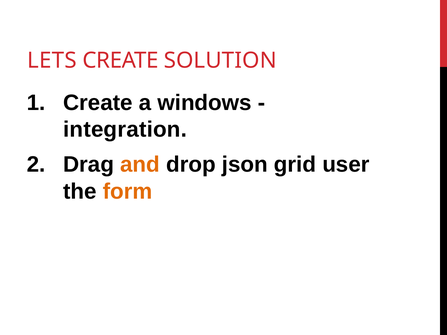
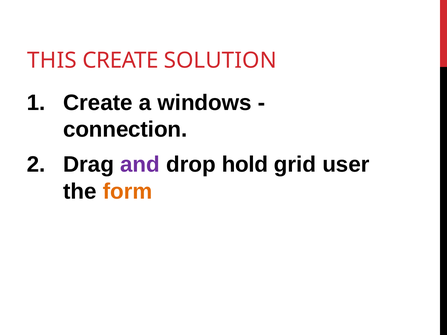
LETS: LETS -> THIS (52, 60)
integration: integration -> connection (125, 130)
and colour: orange -> purple (140, 165)
json: json -> hold (245, 165)
